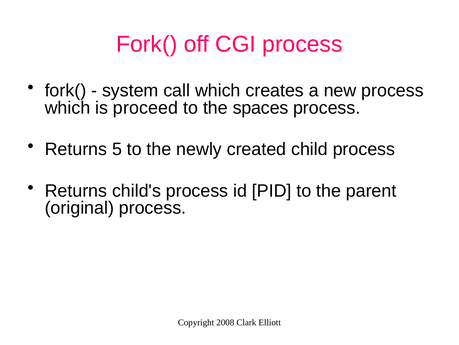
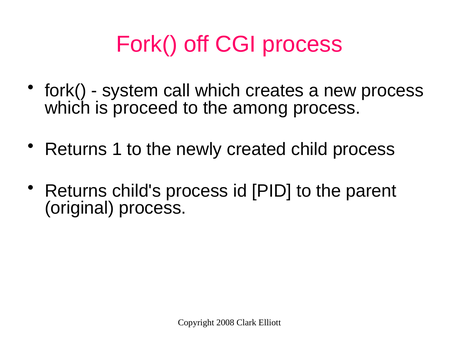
spaces: spaces -> among (260, 108)
5: 5 -> 1 (117, 149)
